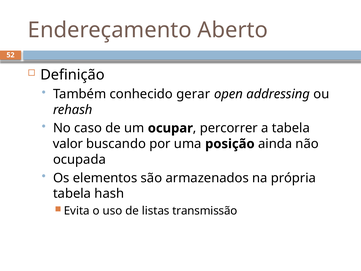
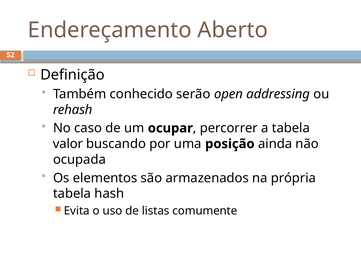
gerar: gerar -> serão (193, 94)
transmissão: transmissão -> comumente (205, 211)
